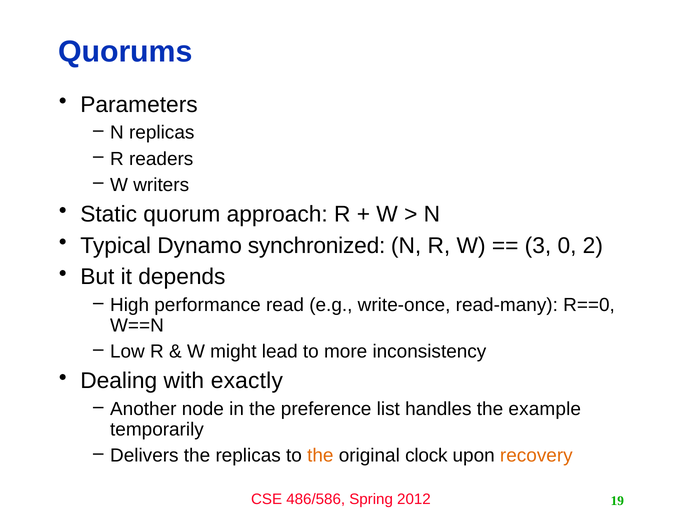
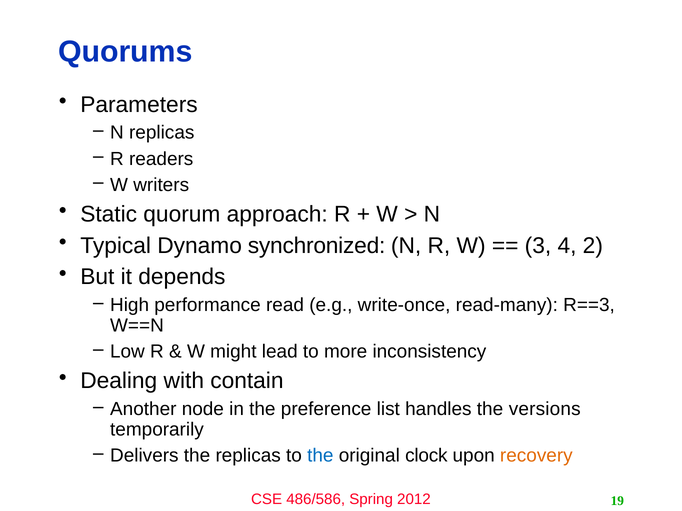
0: 0 -> 4 (567, 246)
R==0: R==0 -> R==3 (589, 305)
exactly: exactly -> contain (247, 381)
example: example -> versions (545, 409)
the colour: orange -> blue (320, 456)
